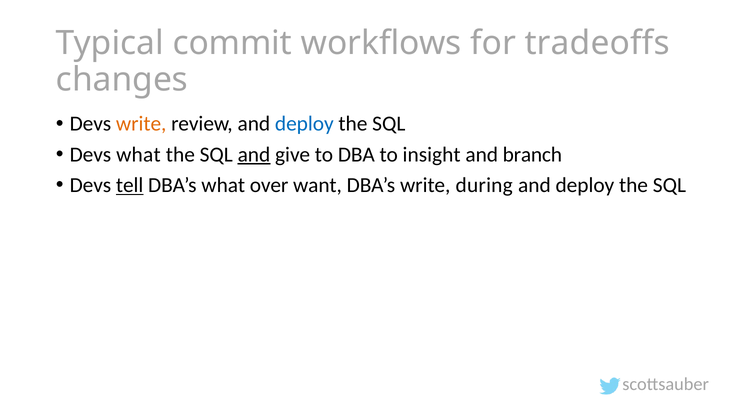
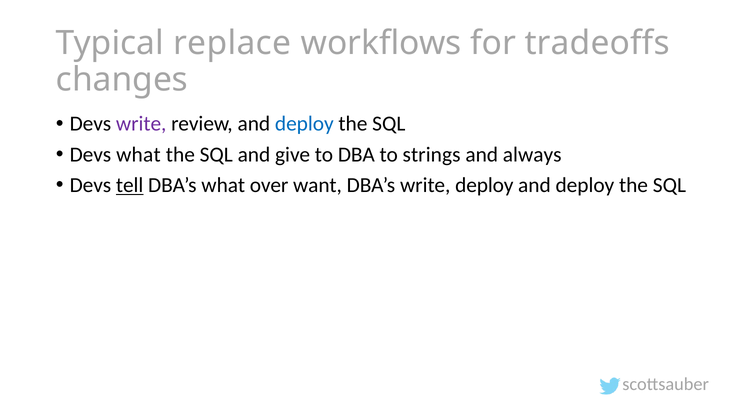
commit: commit -> replace (232, 43)
write colour: orange -> purple (141, 124)
and underline: present -> none (254, 155)
insight: insight -> strings (432, 155)
branch: branch -> always (532, 155)
write during: during -> deploy (484, 185)
